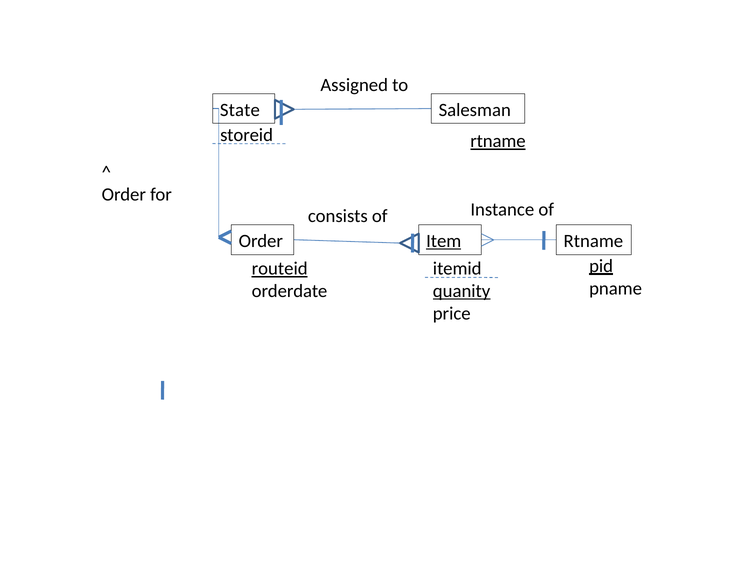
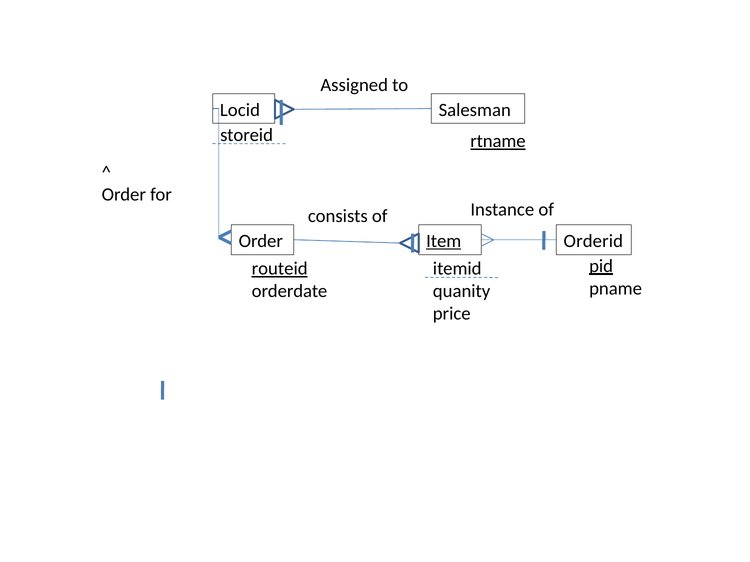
State: State -> Locid (240, 110)
Rtname: Rtname -> Orderid (593, 241)
quanity underline: present -> none (462, 291)
